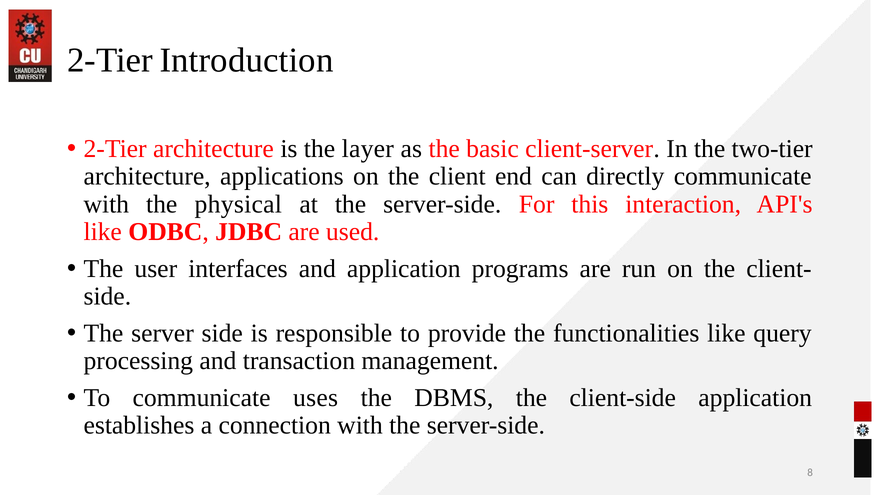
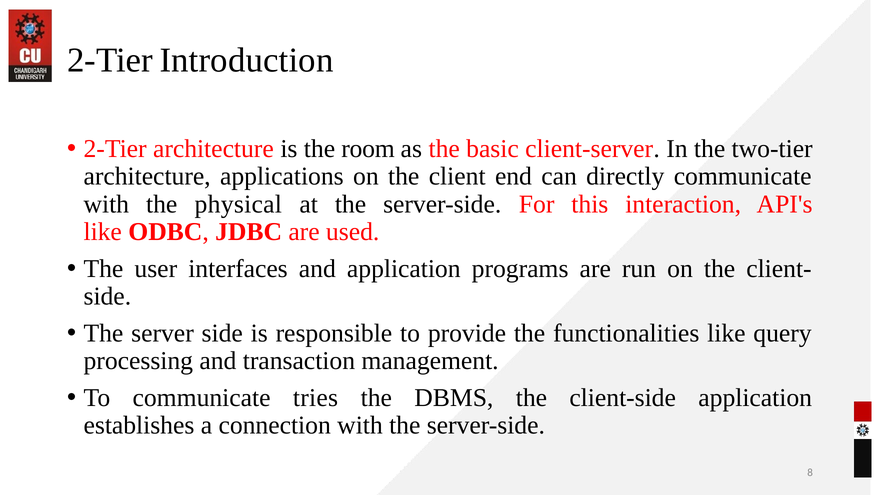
layer: layer -> room (368, 149)
uses: uses -> tries (316, 398)
